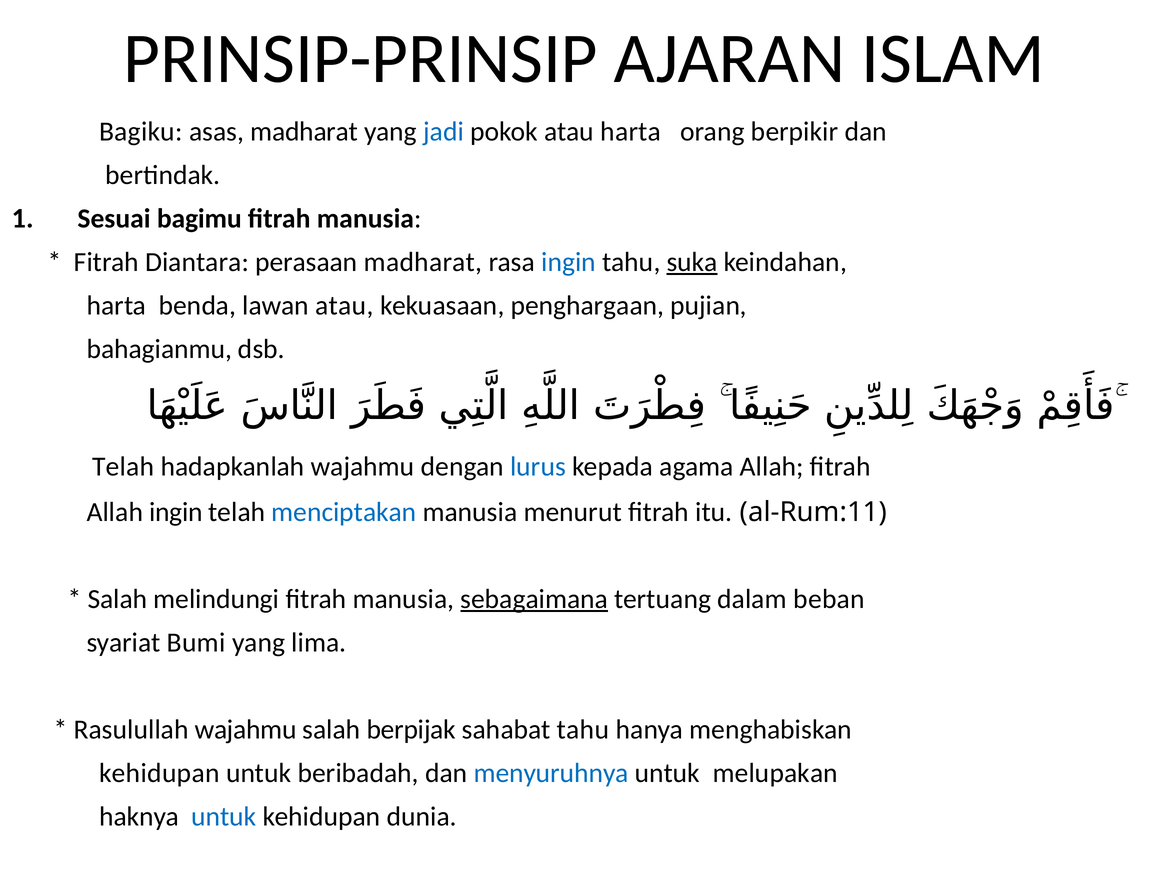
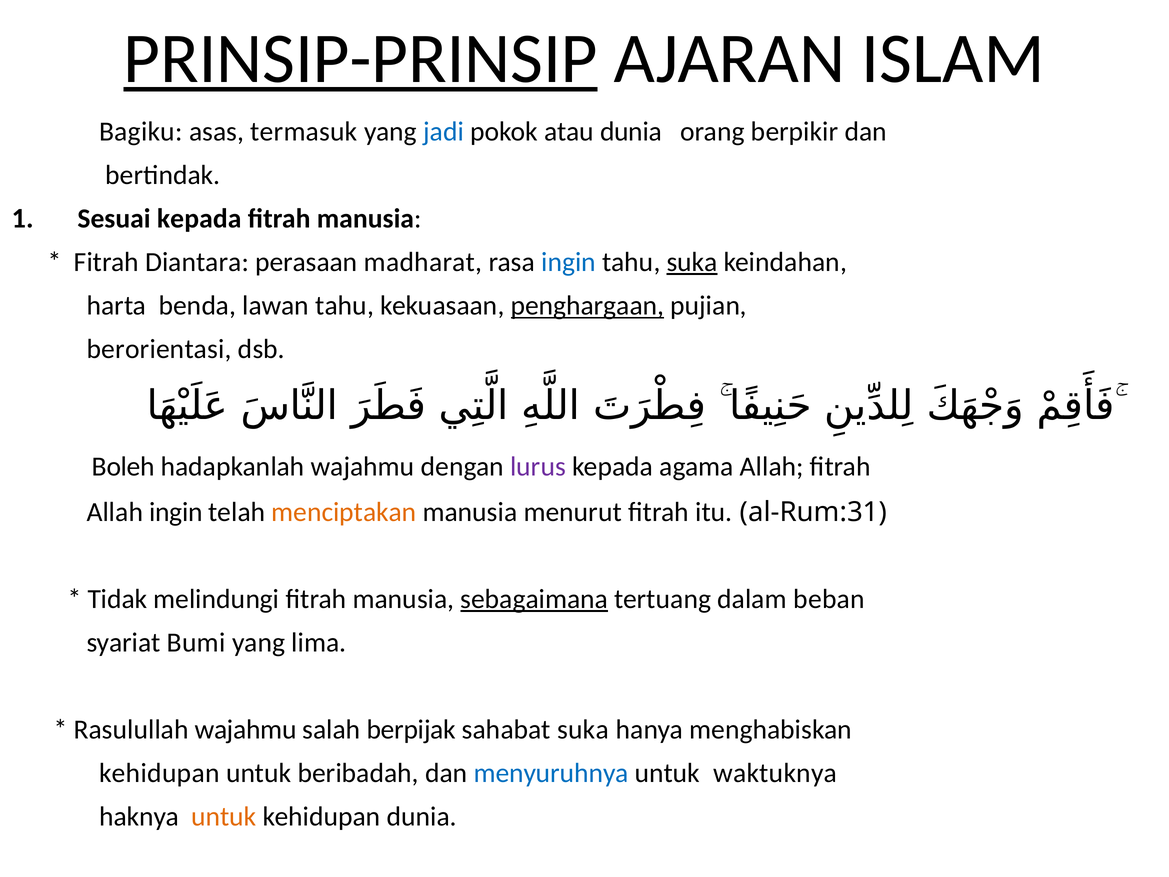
PRINSIP-PRINSIP underline: none -> present (361, 59)
asas madharat: madharat -> termasuk (304, 131)
atau harta: harta -> dunia (631, 131)
Sesuai bagimu: bagimu -> kepada (199, 219)
lawan atau: atau -> tahu (345, 306)
penghargaan underline: none -> present (587, 306)
bahagianmu: bahagianmu -> berorientasi (159, 349)
Telah: Telah -> Boleh (123, 467)
lurus colour: blue -> purple (538, 467)
menciptakan colour: blue -> orange (344, 512)
al-Rum:11: al-Rum:11 -> al-Rum:31 (813, 512)
Salah: Salah -> Tidak (117, 599)
sahabat tahu: tahu -> suka (583, 730)
melupakan: melupakan -> waktuknya (775, 773)
untuk colour: blue -> orange (224, 817)
